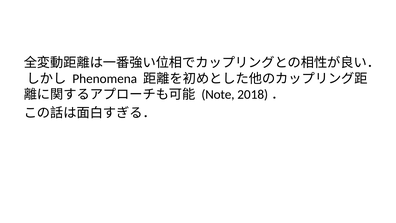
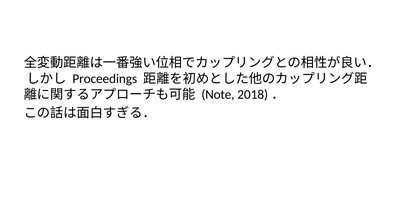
Phenomena: Phenomena -> Proceedings (105, 79)
